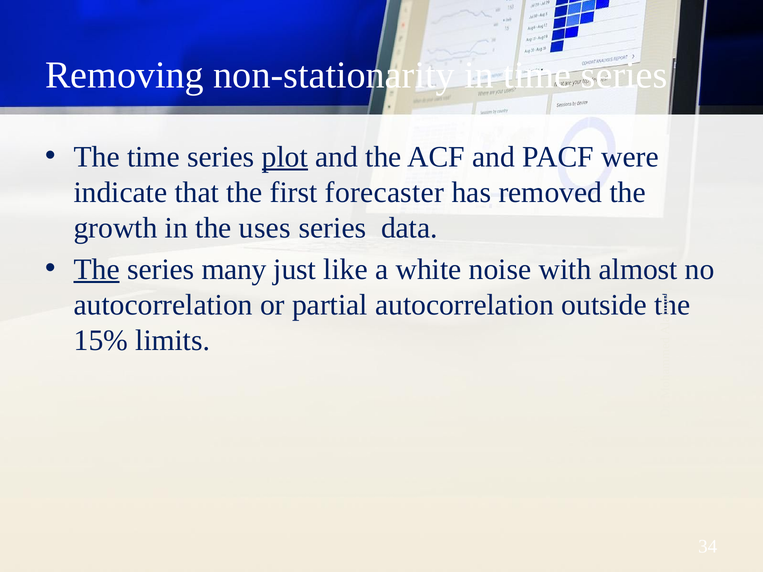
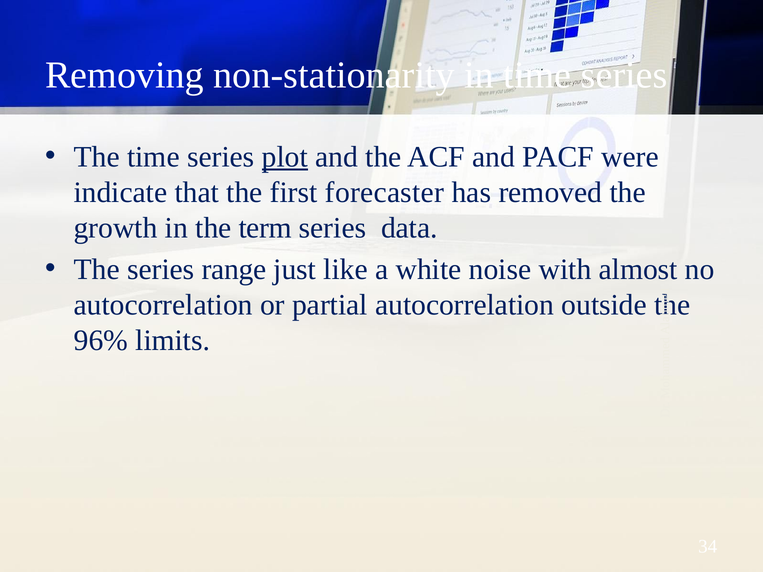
uses: uses -> term (265, 228)
The underline: present -> none (97, 269)
many: many -> range (234, 269)
15%: 15% -> 96% (101, 340)
